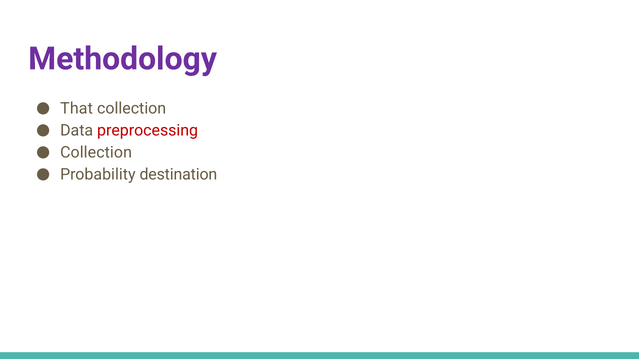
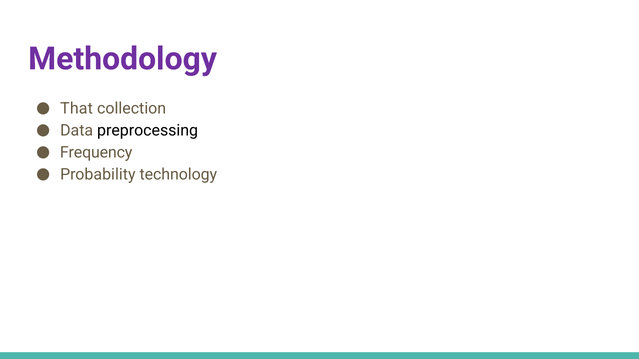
preprocessing colour: red -> black (148, 131)
Collection: Collection -> Frequency (96, 153)
destination: destination -> technology (178, 175)
